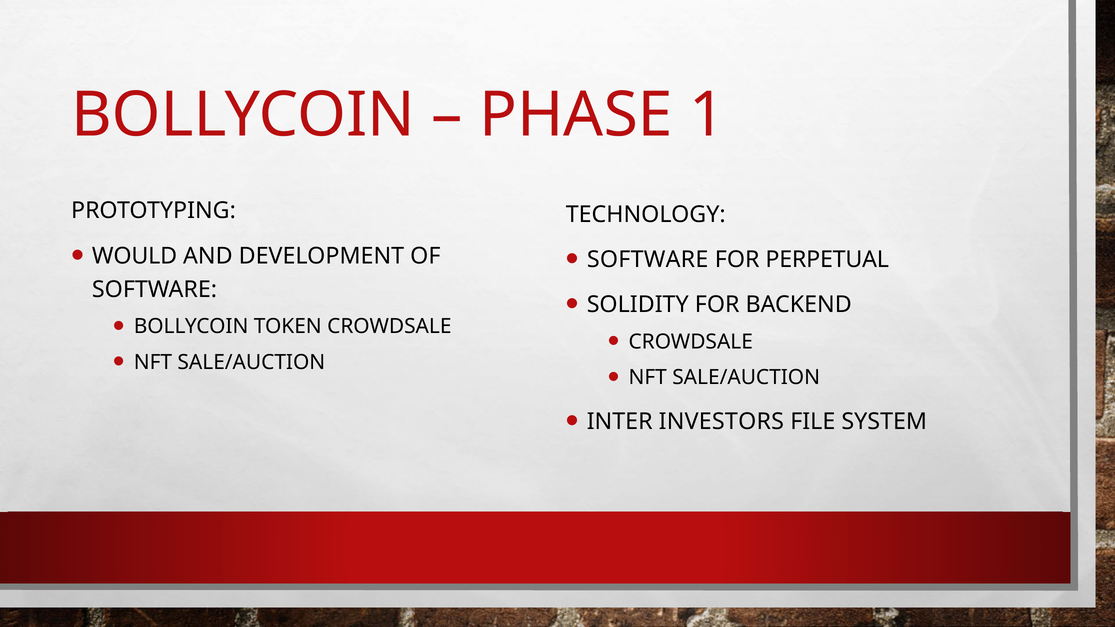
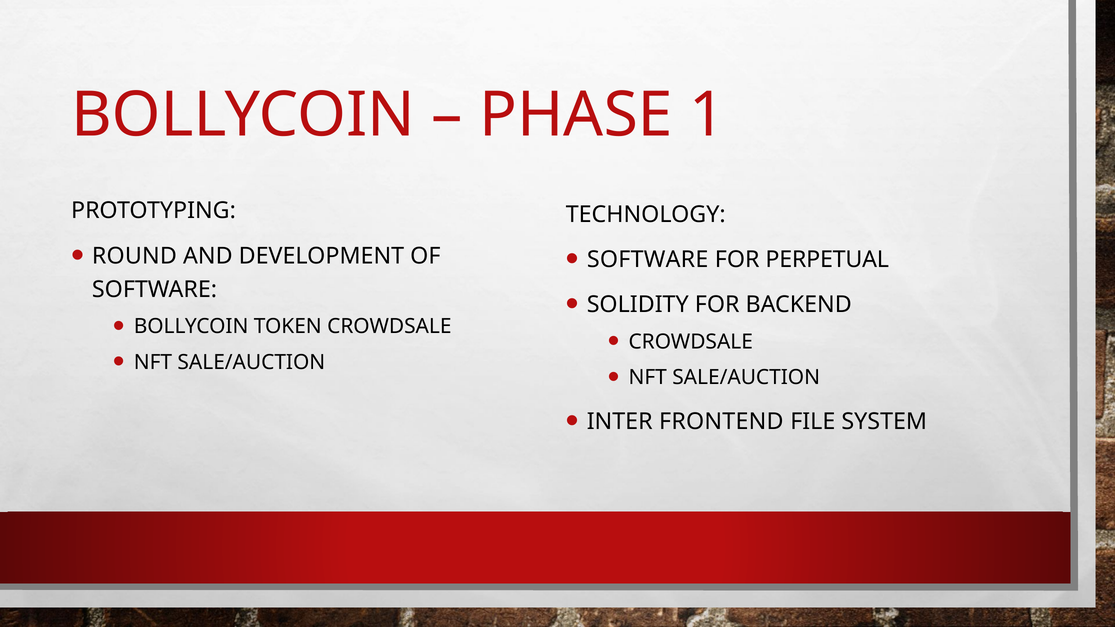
WOULD: WOULD -> ROUND (134, 256)
INVESTORS: INVESTORS -> FRONTEND (721, 421)
